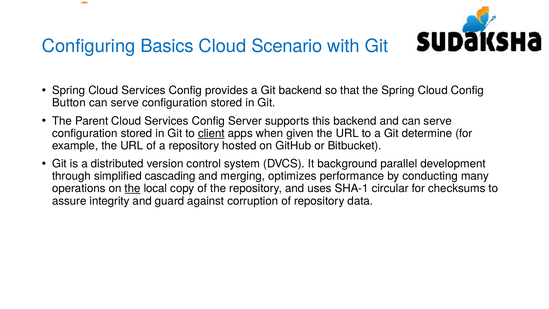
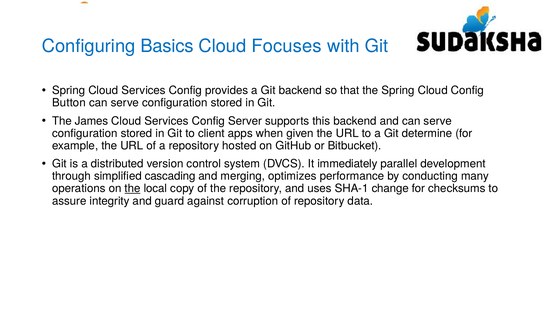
Scenario: Scenario -> Focuses (287, 46)
Parent: Parent -> James (92, 121)
client underline: present -> none (211, 133)
background: background -> immediately (347, 164)
circular: circular -> change (390, 188)
